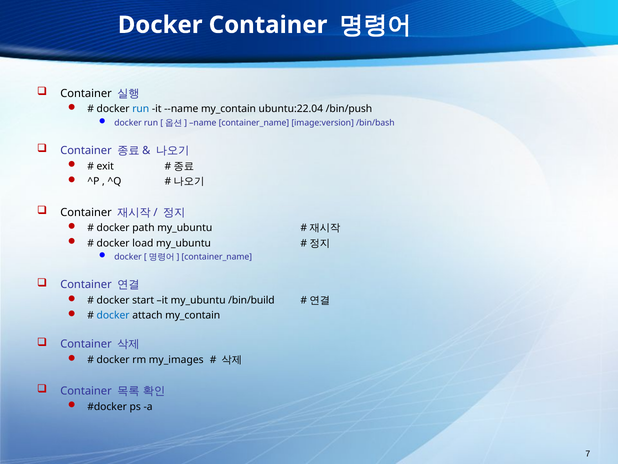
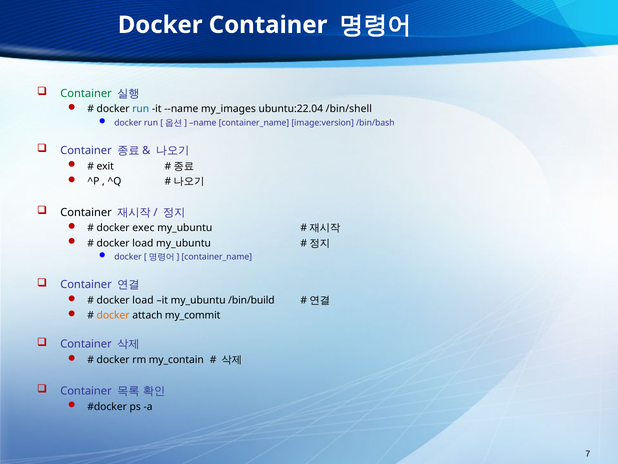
Container colour: black -> green (86, 93)
--name my_contain: my_contain -> my_images (228, 109)
/bin/push: /bin/push -> /bin/shell (349, 109)
path: path -> exec (143, 228)
start: start -> load (143, 300)
docker colour: blue -> orange (113, 315)
attach my_contain: my_contain -> my_commit (193, 315)
my_images: my_images -> my_contain (176, 359)
